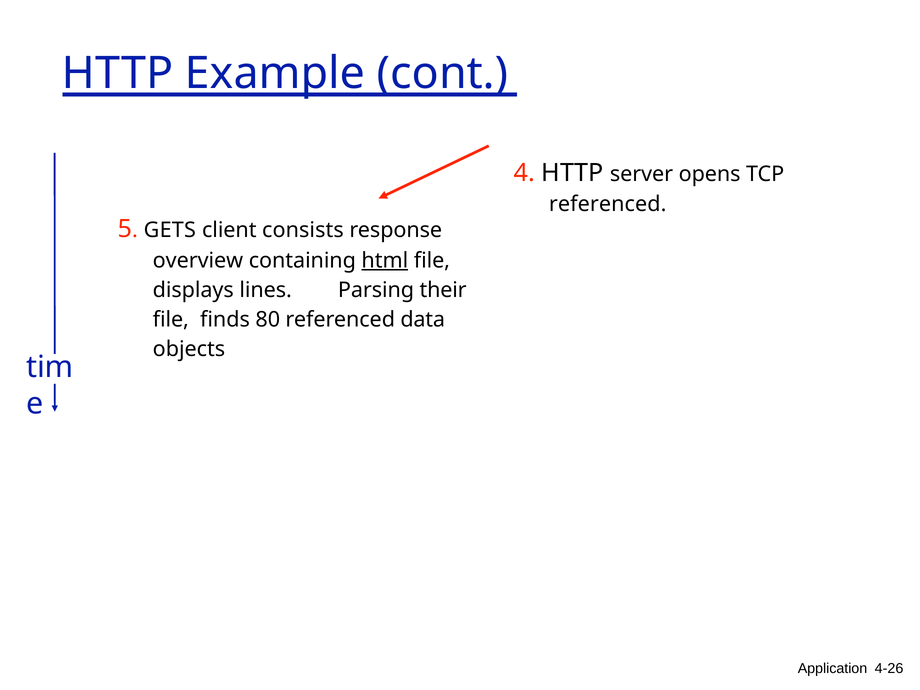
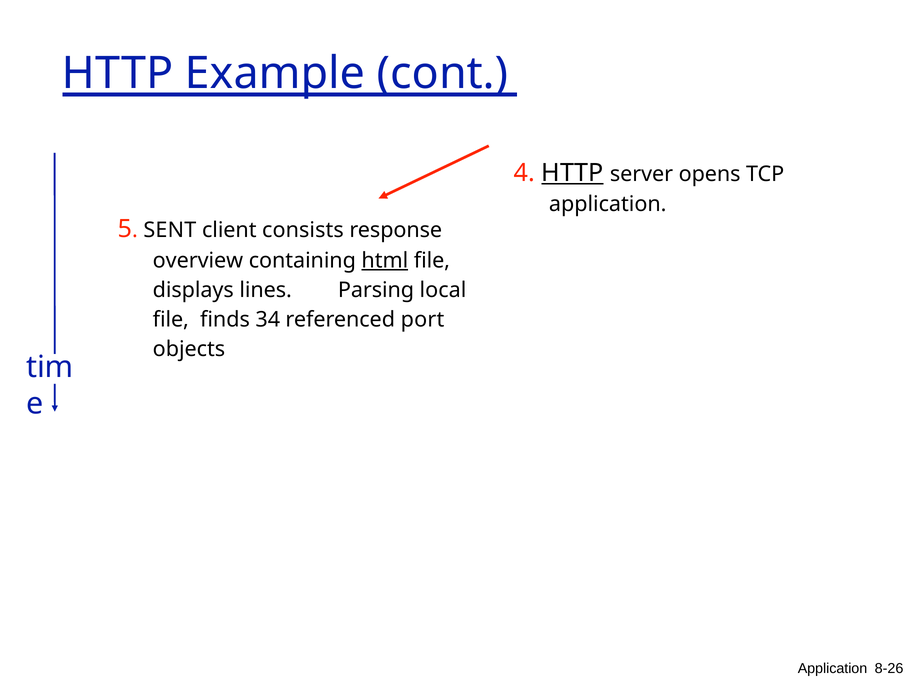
HTTP underline: none -> present (573, 173)
referenced: referenced -> application (608, 204)
GETS: GETS -> SENT (170, 230)
their: their -> local (443, 290)
80: 80 -> 34 (268, 319)
data: data -> port (422, 319)
4-26: 4-26 -> 8-26 (889, 669)
